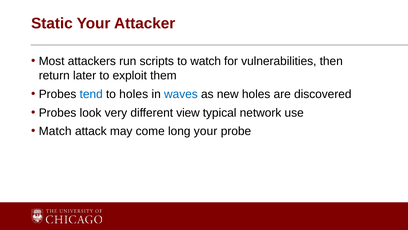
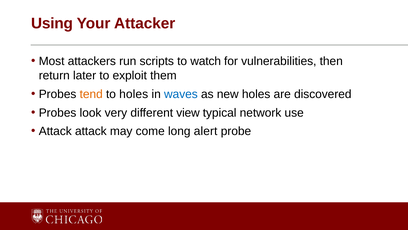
Static: Static -> Using (52, 23)
tend colour: blue -> orange (91, 94)
Match: Match -> Attack (55, 131)
long your: your -> alert (206, 131)
